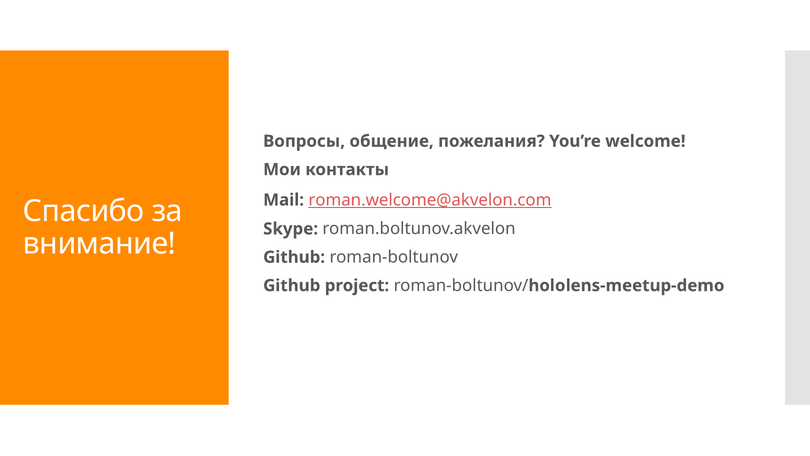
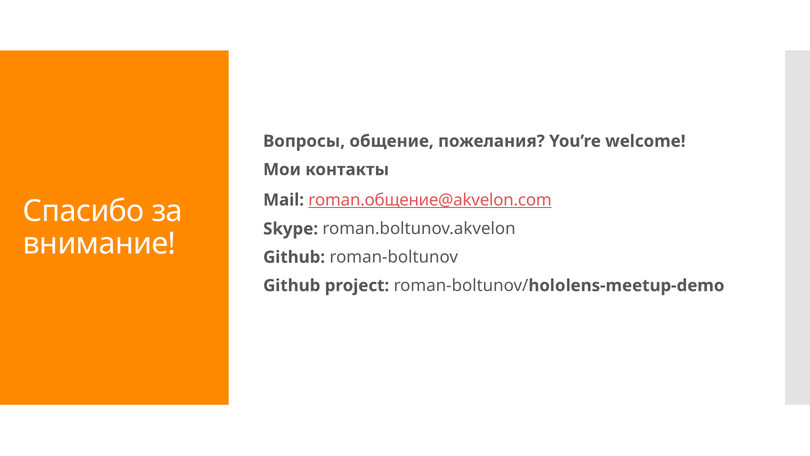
roman.welcome@akvelon.com: roman.welcome@akvelon.com -> roman.общение@akvelon.com (430, 200)
